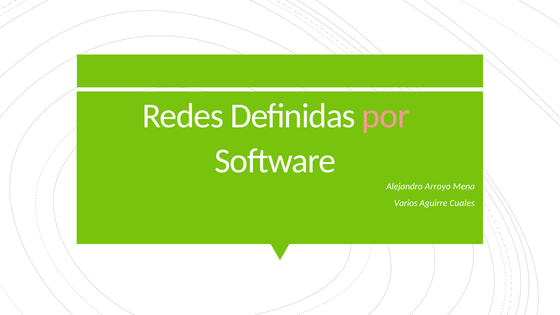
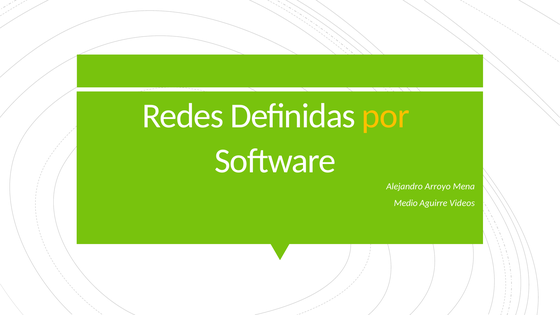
por colour: pink -> yellow (386, 116)
Varios: Varios -> Medio (406, 203)
Cuales: Cuales -> Videos (462, 203)
